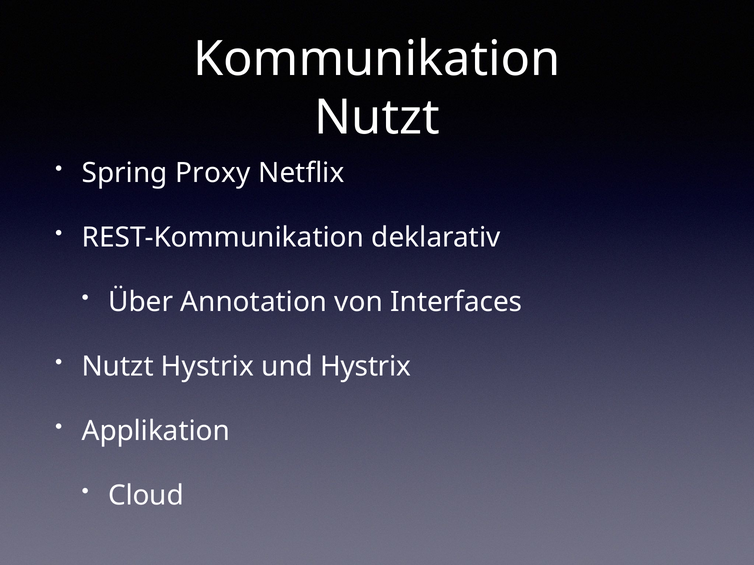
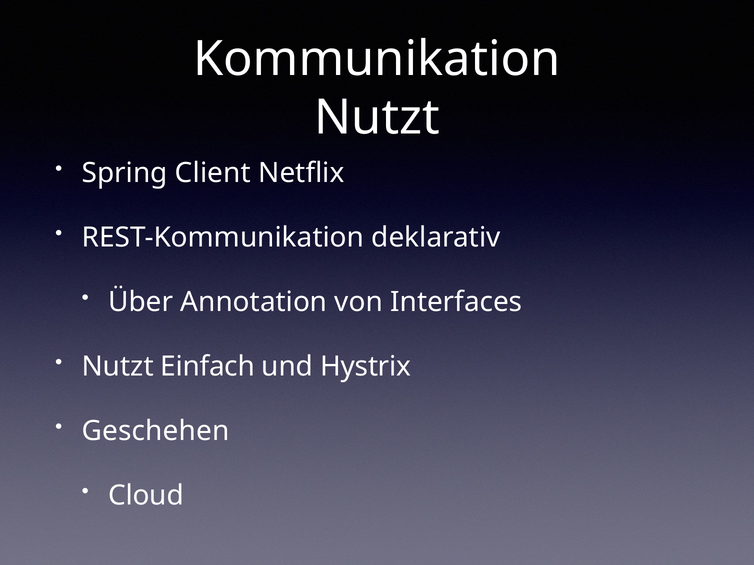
Proxy: Proxy -> Client (213, 173)
Nutzt Hystrix: Hystrix -> Einfach (208, 367)
Applikation: Applikation -> Geschehen (156, 431)
